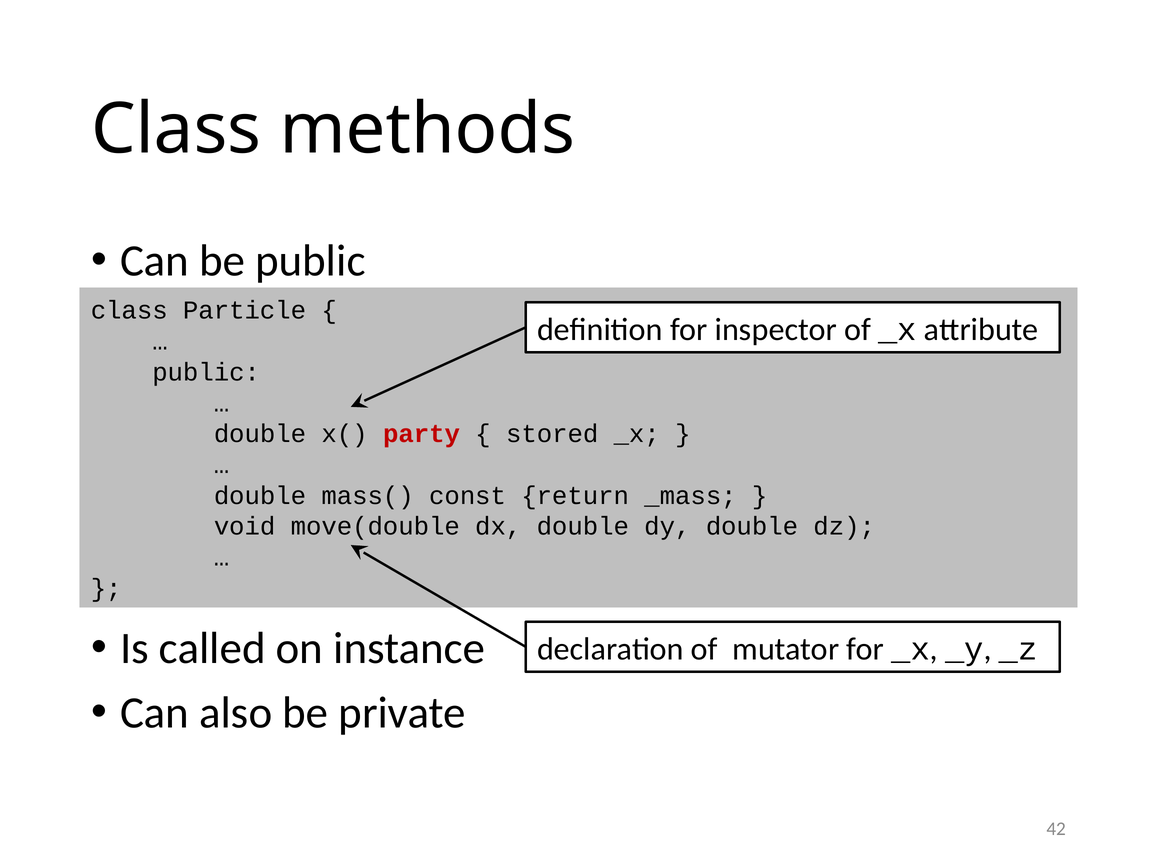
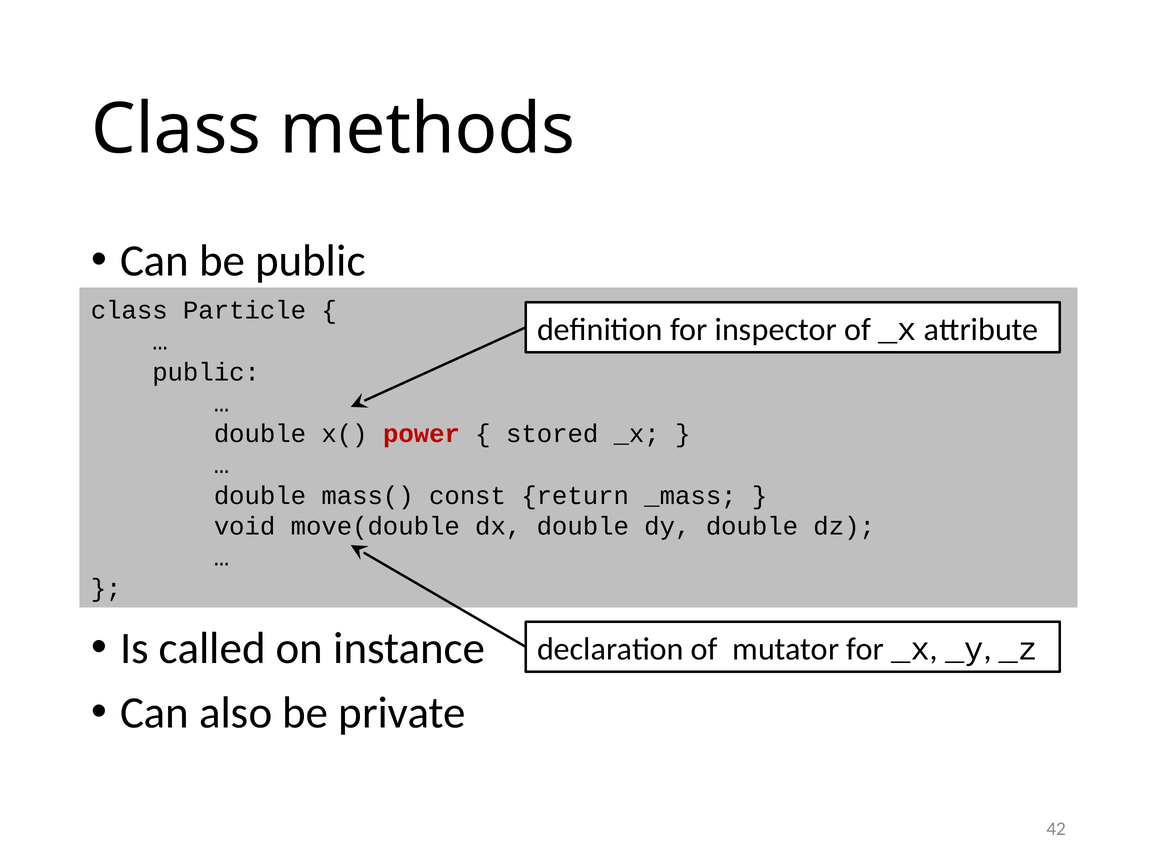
party: party -> power (421, 434)
